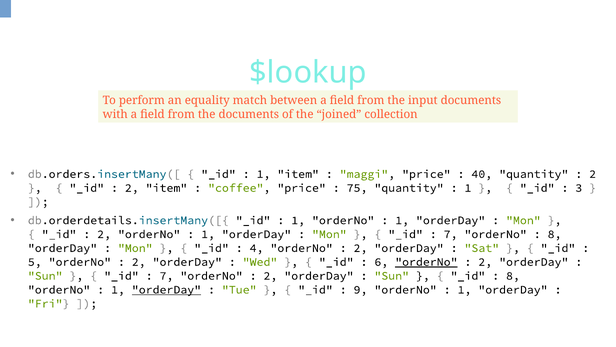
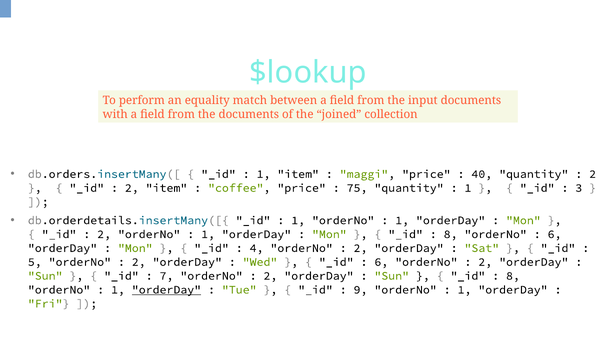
7: 7 -> 8 (451, 234)
8: 8 -> 6 (555, 234)
orderNo underline: present -> none (426, 262)
